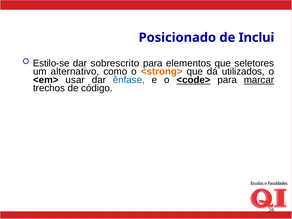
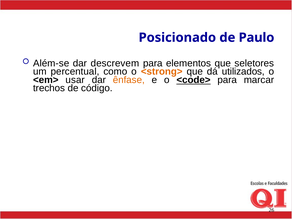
Inclui: Inclui -> Paulo (256, 38)
Estilo-se: Estilo-se -> Além-se (51, 63)
sobrescrito: sobrescrito -> descrevem (115, 63)
alternativo: alternativo -> percentual (75, 72)
ênfase colour: blue -> orange (129, 80)
marcar underline: present -> none (259, 80)
